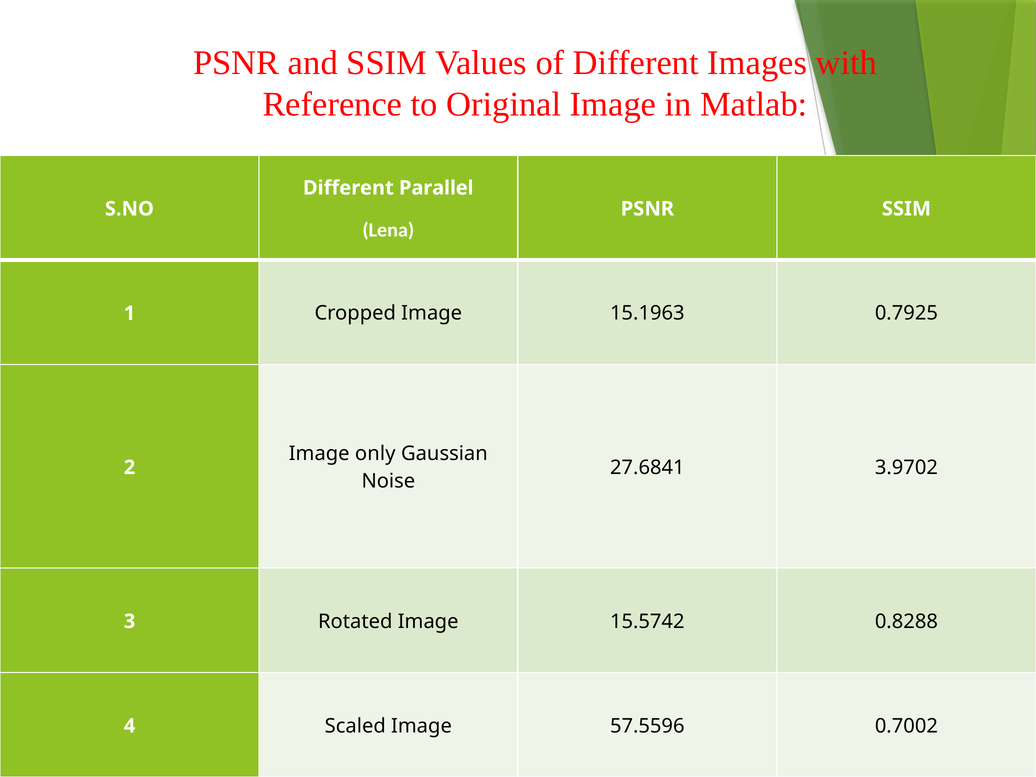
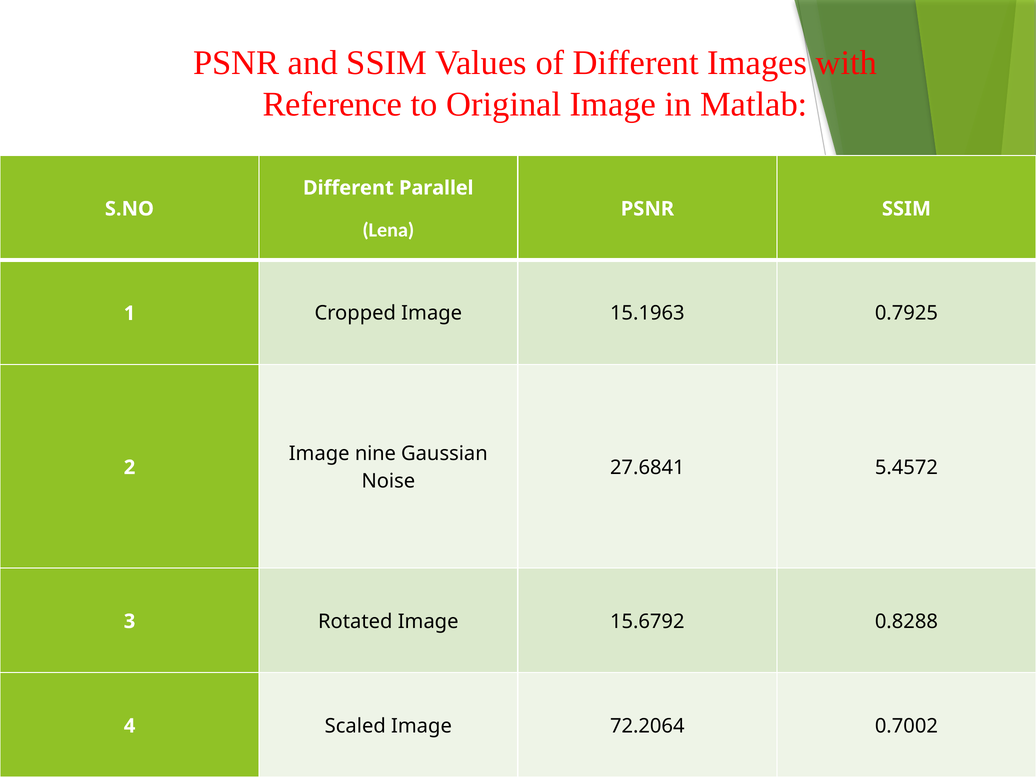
only: only -> nine (375, 454)
3.9702: 3.9702 -> 5.4572 (906, 467)
15.5742: 15.5742 -> 15.6792 (647, 621)
57.5596: 57.5596 -> 72.2064 (647, 726)
